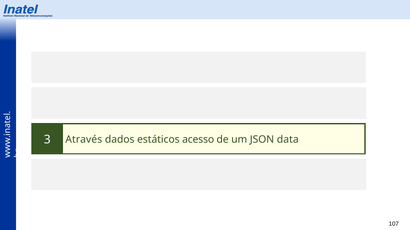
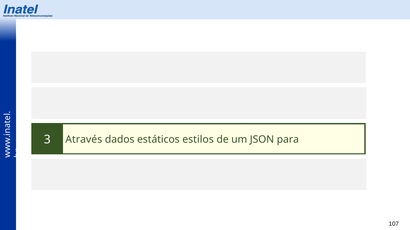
acesso: acesso -> estilos (198, 140)
data: data -> para (288, 140)
